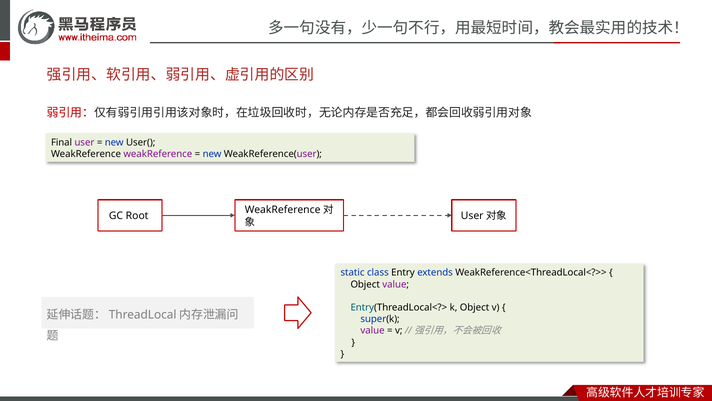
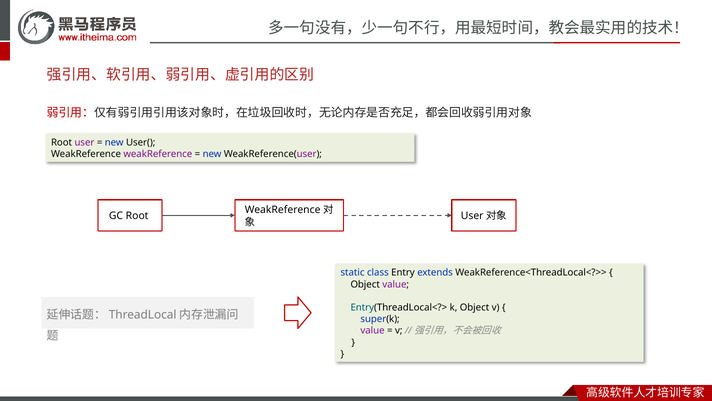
Final: Final -> Root (62, 142)
